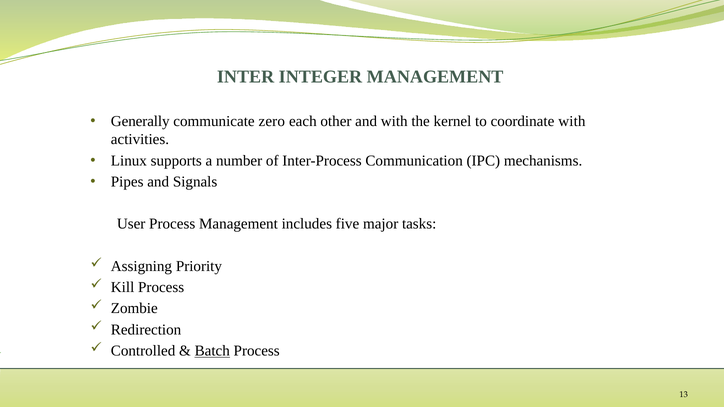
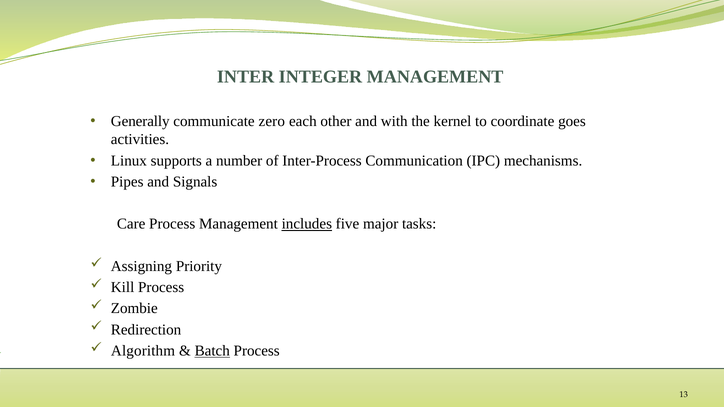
coordinate with: with -> goes (572, 121)
User: User -> Care (131, 224)
includes underline: none -> present (307, 224)
Controlled: Controlled -> Algorithm (143, 351)
